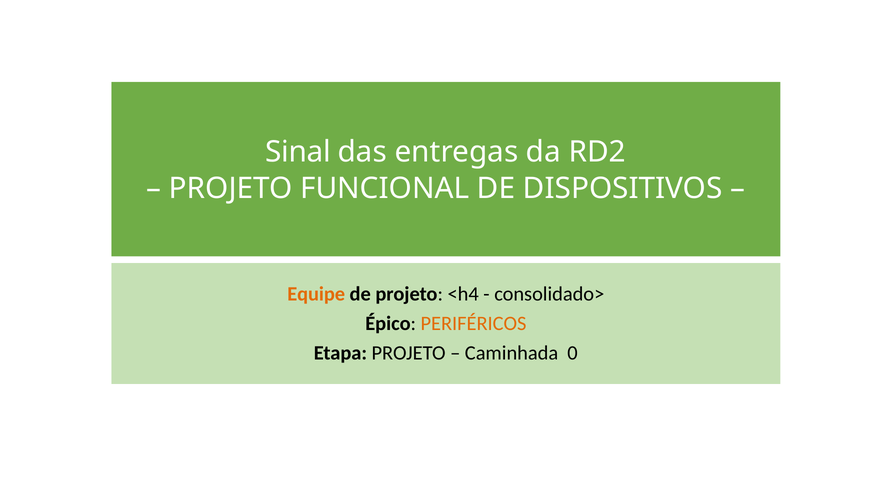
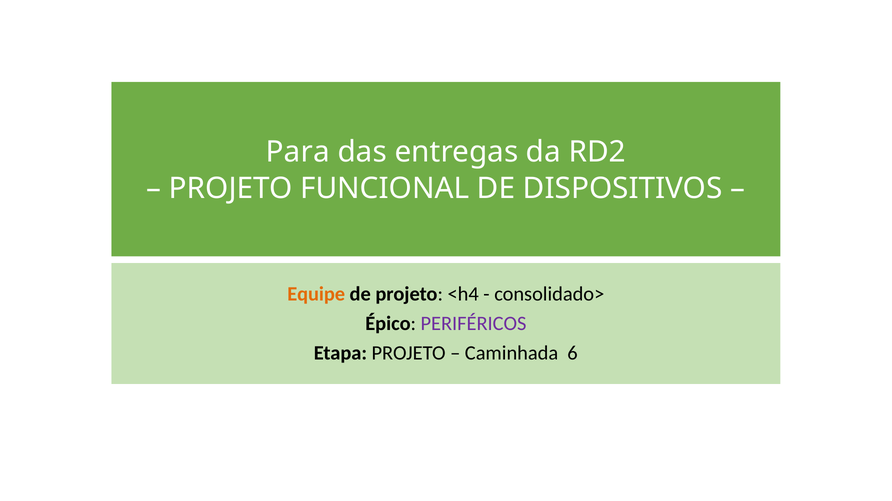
Sinal: Sinal -> Para (298, 152)
PERIFÉRICOS colour: orange -> purple (474, 324)
0: 0 -> 6 (572, 353)
